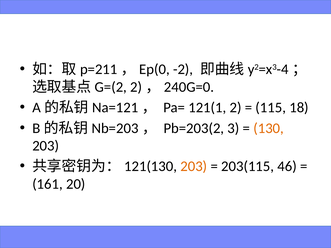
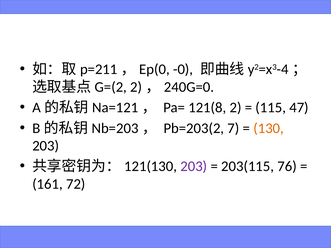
-2: -2 -> -0 (183, 69)
121(1: 121(1 -> 121(8 (207, 108)
18: 18 -> 47 (299, 108)
3: 3 -> 7 (233, 128)
203 colour: orange -> purple (194, 167)
46: 46 -> 76 (287, 167)
20: 20 -> 72 (76, 184)
